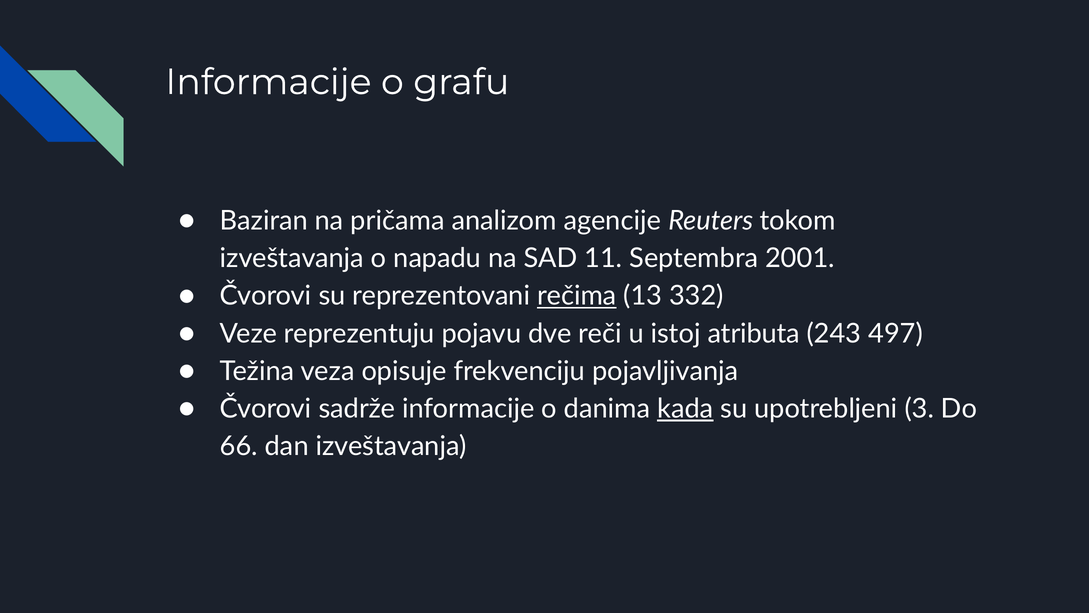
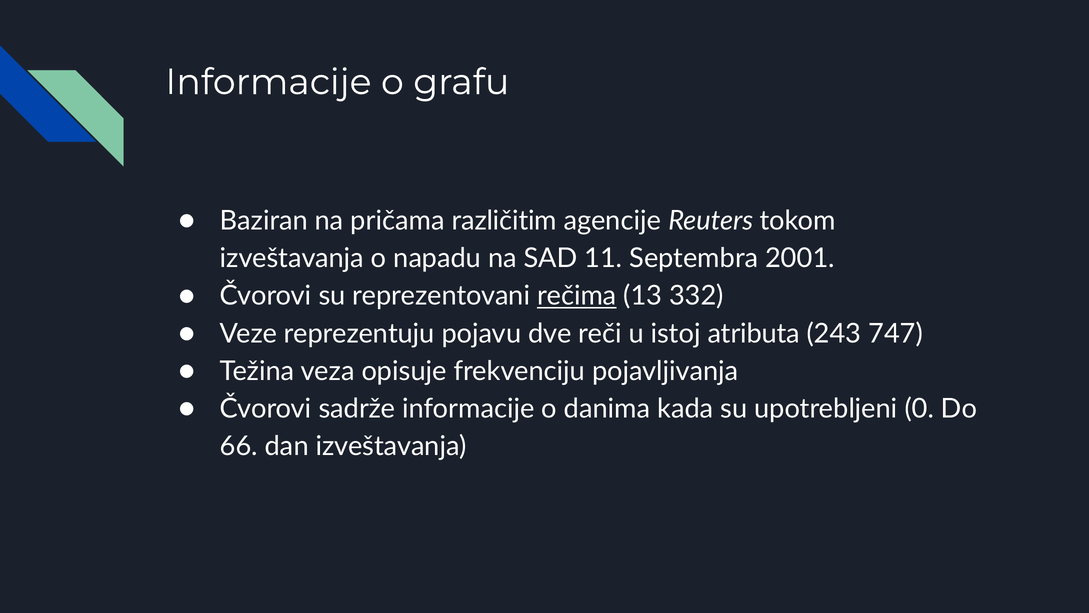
analizom: analizom -> različitim (504, 221)
497: 497 -> 747 (896, 333)
kada underline: present -> none (685, 408)
3: 3 -> 0 (919, 408)
